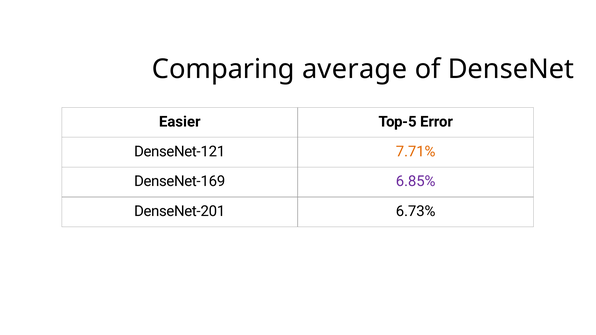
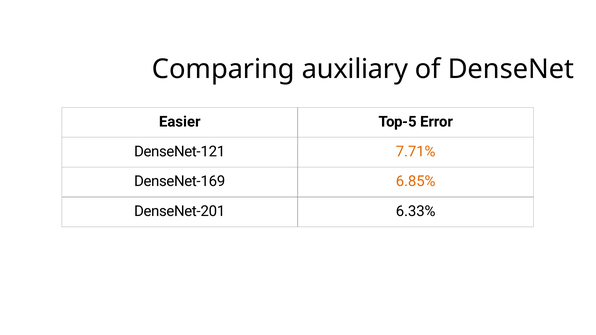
average: average -> auxiliary (355, 69)
6.85% colour: purple -> orange (416, 181)
6.73%: 6.73% -> 6.33% (416, 211)
